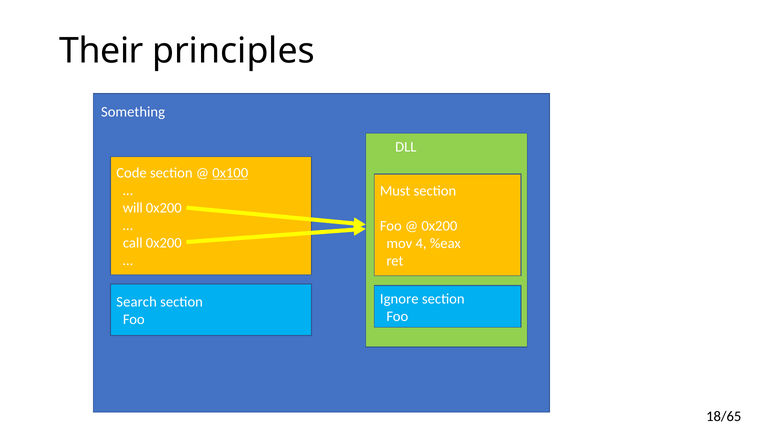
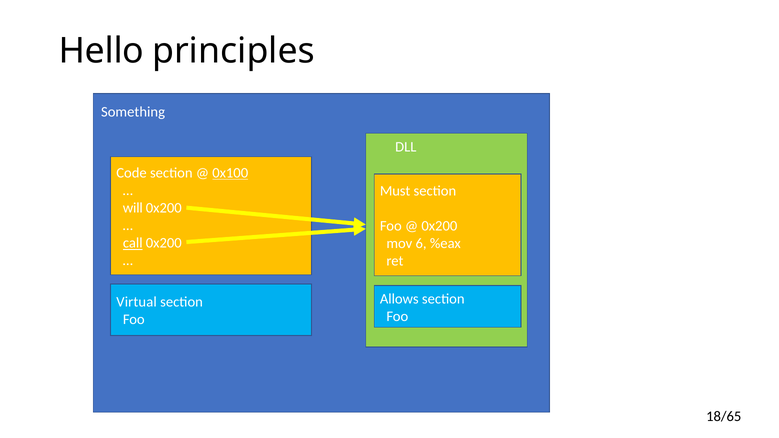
Their: Their -> Hello (101, 51)
call underline: none -> present (133, 243)
4: 4 -> 6 (421, 243)
Ignore: Ignore -> Allows (399, 299)
Search: Search -> Virtual (137, 302)
